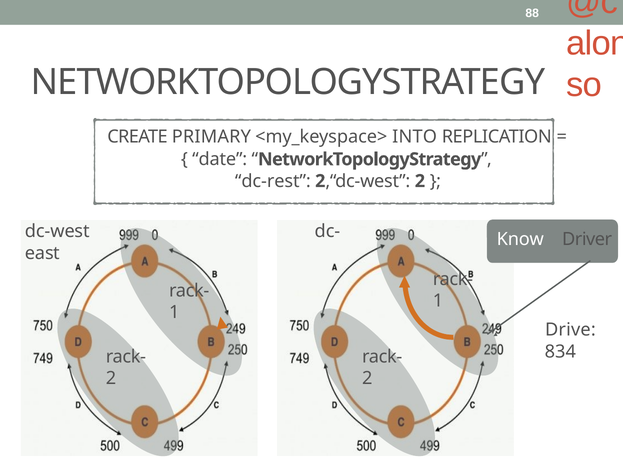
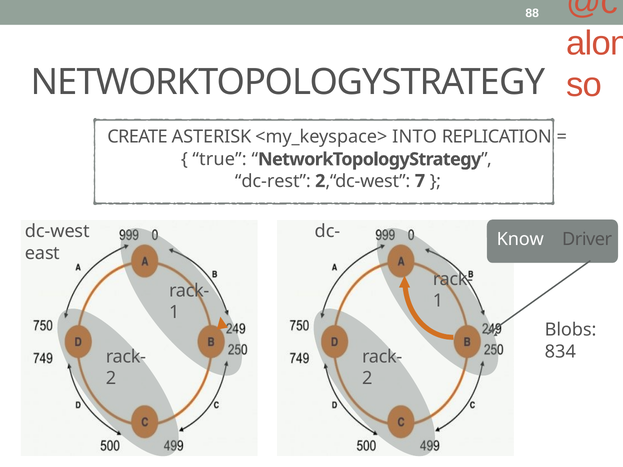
PRIMARY: PRIMARY -> ASTERISK (212, 137)
date: date -> true (220, 159)
2: 2 -> 7 (420, 181)
Drive: Drive -> Blobs (571, 330)
